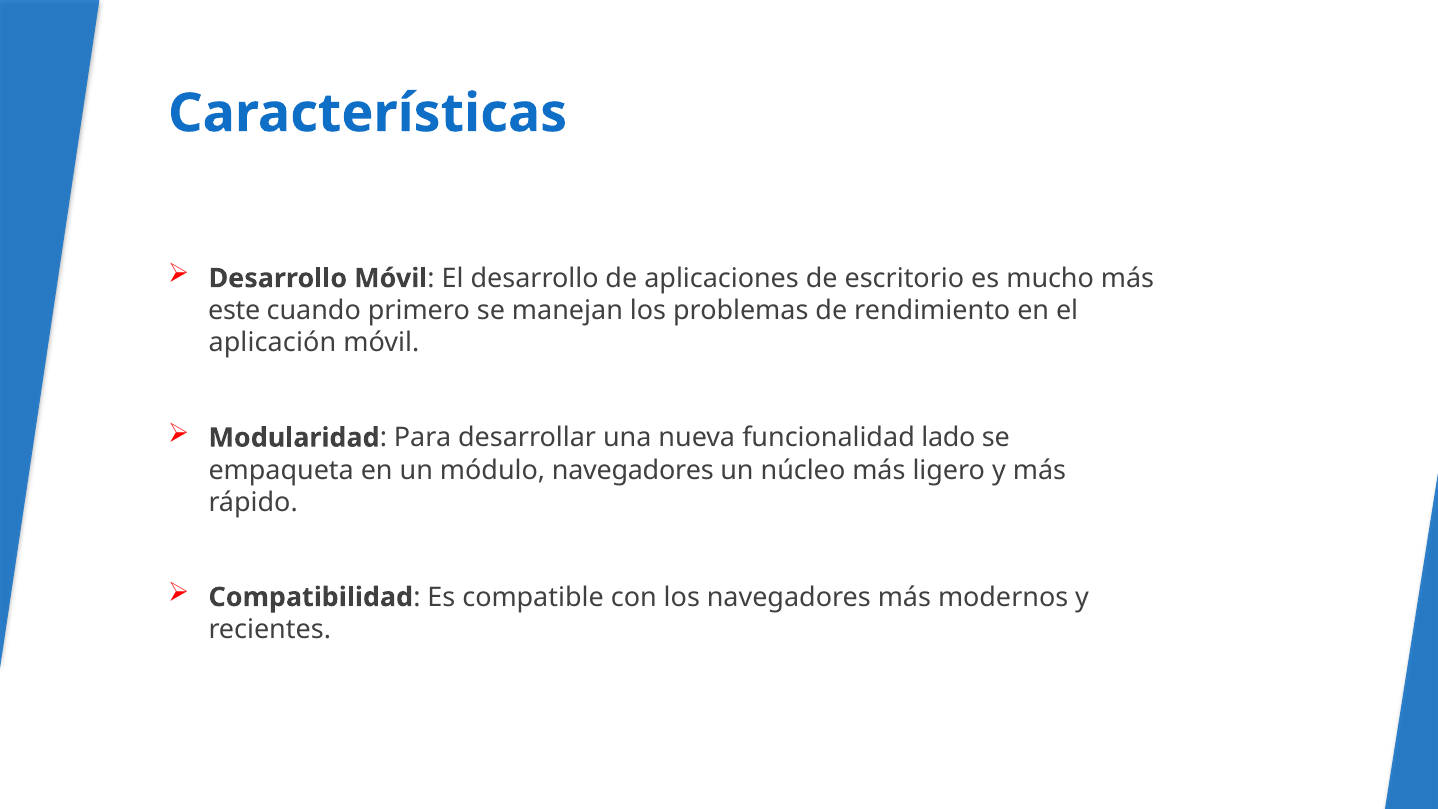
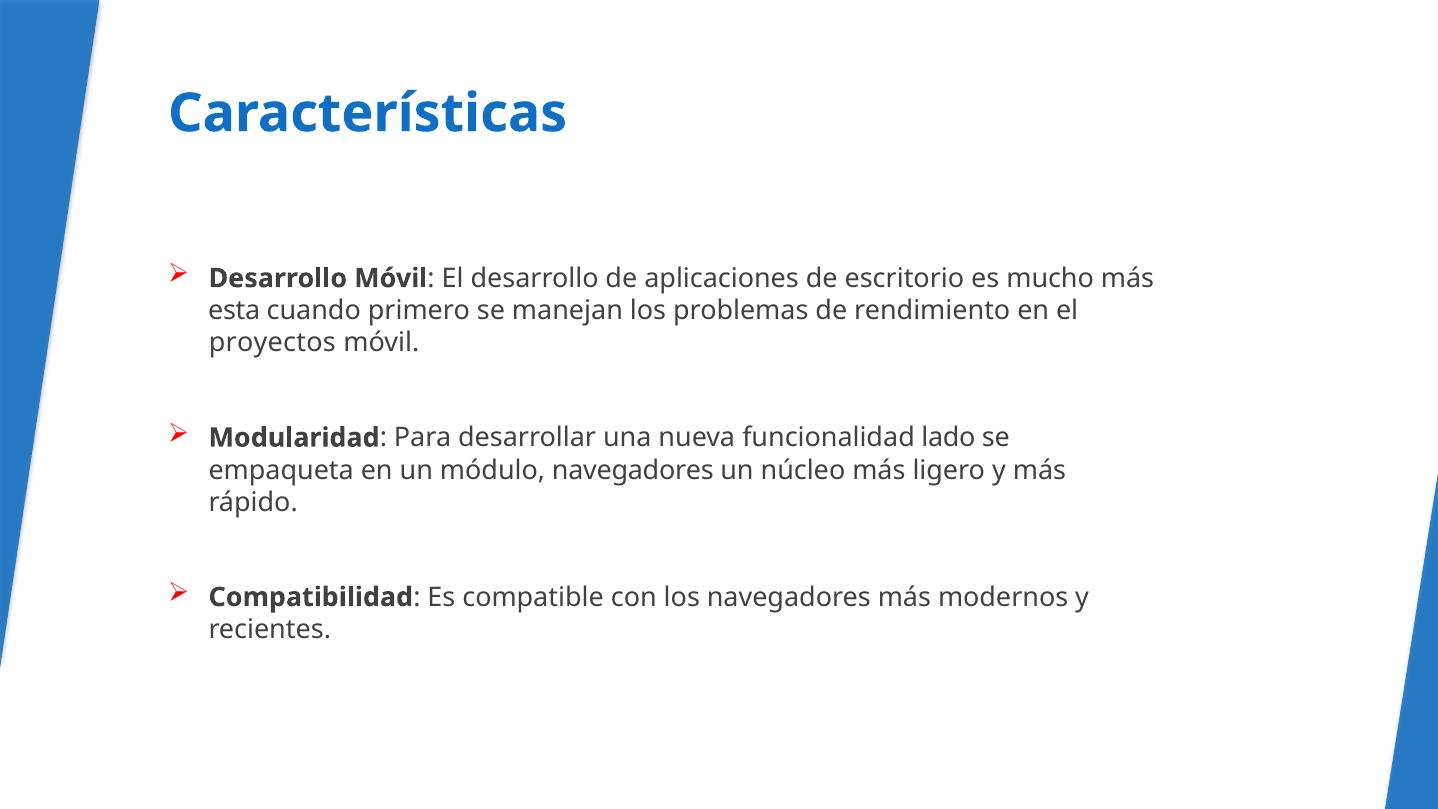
este: este -> esta (234, 311)
aplicación: aplicación -> proyectos (272, 343)
